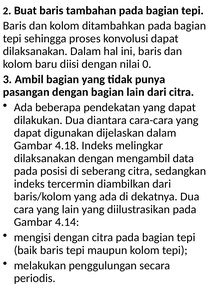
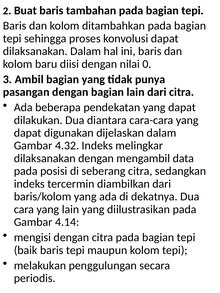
4.18: 4.18 -> 4.32 (67, 146)
